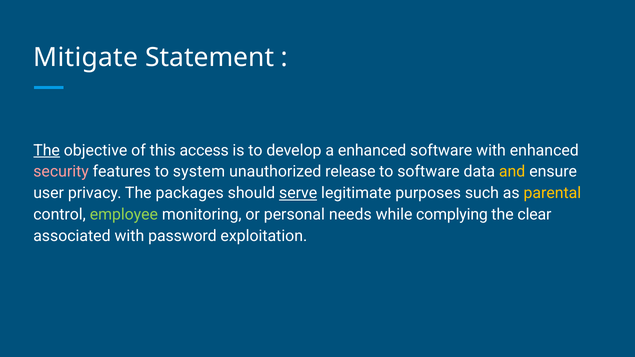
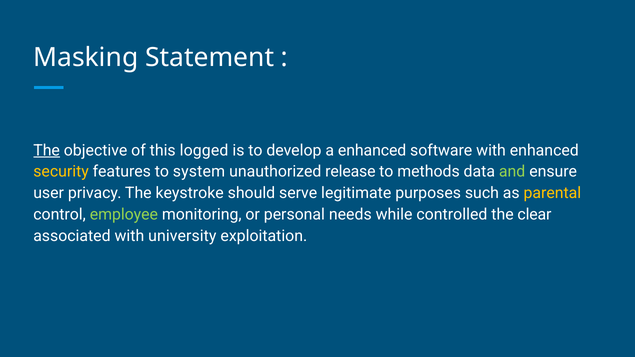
Mitigate: Mitigate -> Masking (86, 58)
access: access -> logged (204, 150)
security colour: pink -> yellow (61, 172)
to software: software -> methods (428, 172)
and colour: yellow -> light green (512, 172)
packages: packages -> keystroke (190, 193)
serve underline: present -> none (298, 193)
complying: complying -> controlled (452, 215)
password: password -> university (182, 236)
